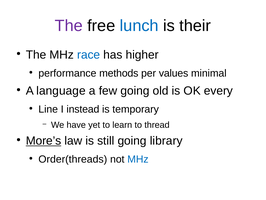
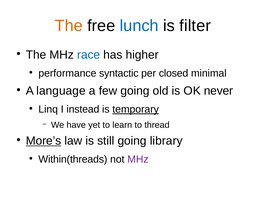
The colour: purple -> orange (69, 26)
their: their -> filter (195, 26)
methods: methods -> syntactic (119, 73)
values: values -> closed (174, 73)
every: every -> never (218, 91)
Line: Line -> Linq (48, 109)
temporary underline: none -> present (136, 109)
Order(threads: Order(threads -> Within(threads (73, 159)
MHz colour: blue -> purple (138, 159)
